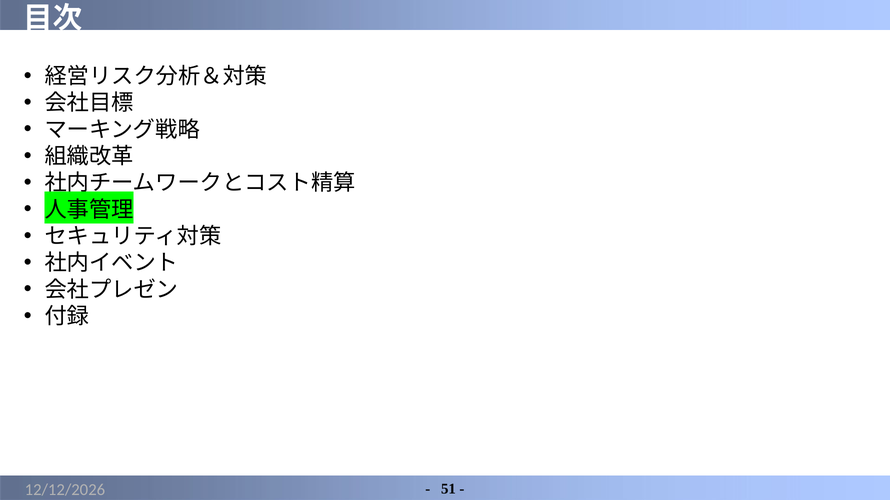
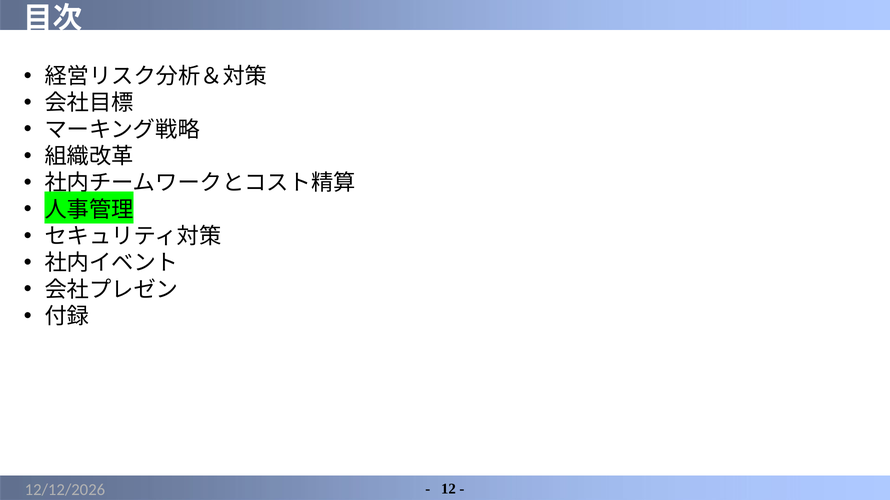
51: 51 -> 12 (448, 489)
